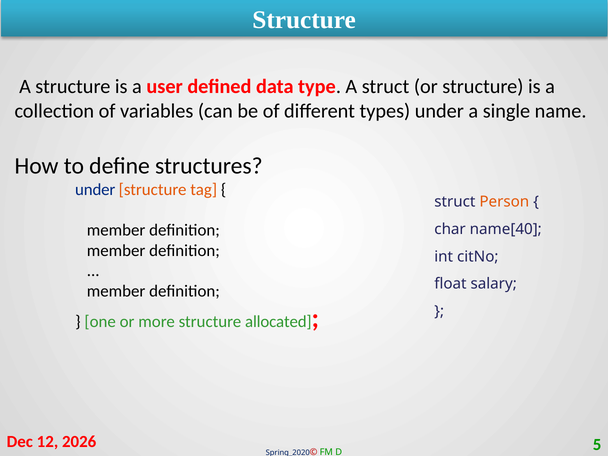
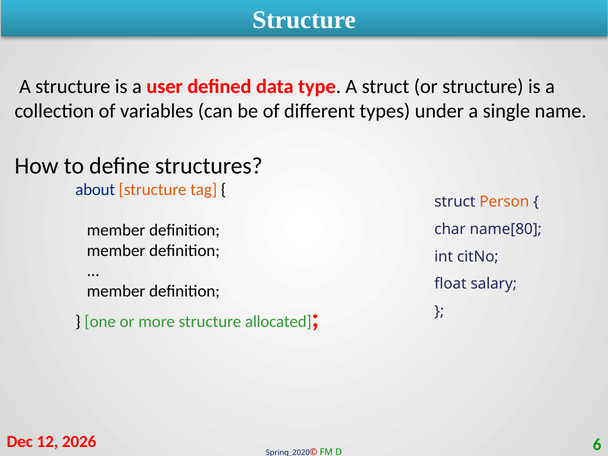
under: under -> about (95, 190)
name[40: name[40 -> name[80 (506, 229)
5: 5 -> 6 (597, 445)
